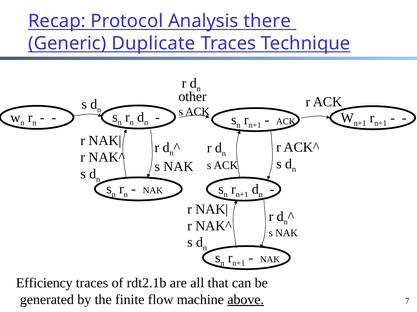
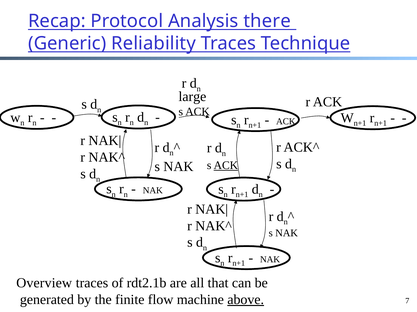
Duplicate: Duplicate -> Reliability (154, 43)
other: other -> large (192, 97)
ACK underline: none -> present (226, 166)
Efficiency: Efficiency -> Overview (44, 284)
